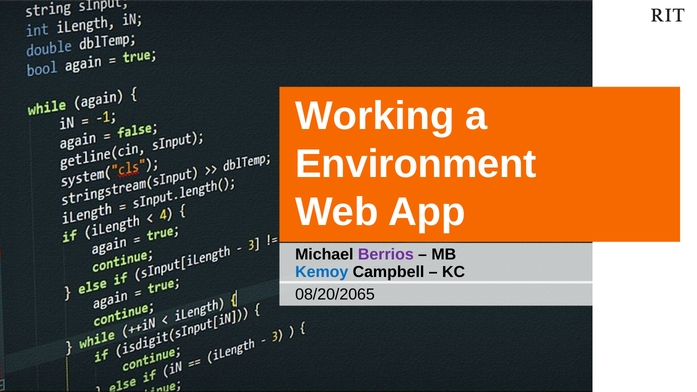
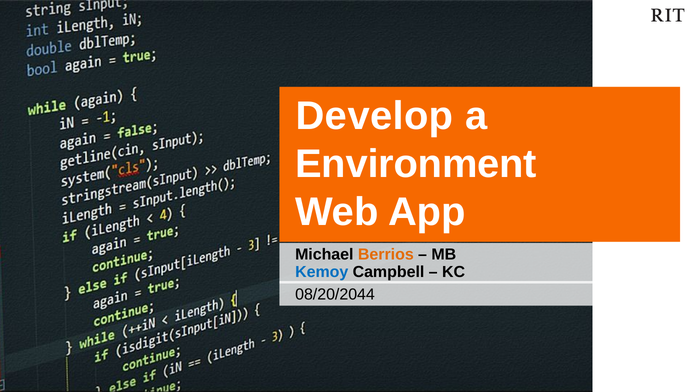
Working: Working -> Develop (375, 116)
Berrios colour: purple -> orange (386, 255)
08/20/2065: 08/20/2065 -> 08/20/2044 (335, 294)
